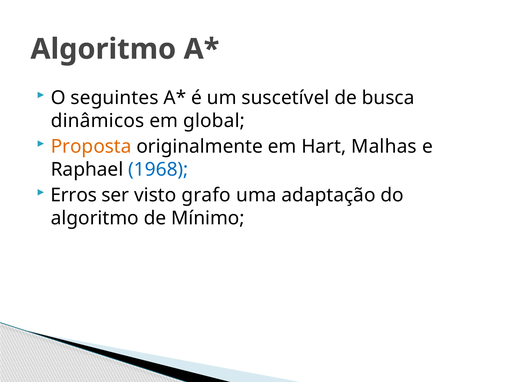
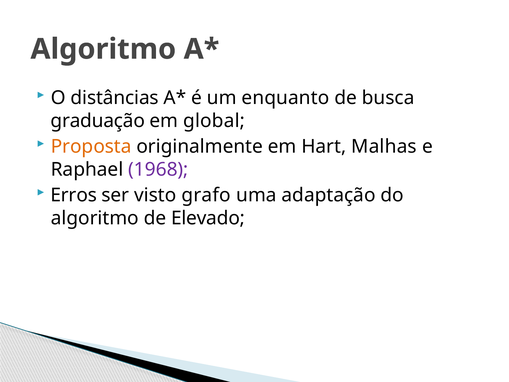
seguintes: seguintes -> distâncias (115, 98)
suscetível: suscetível -> enquanto (285, 98)
dinâmicos: dinâmicos -> graduação (98, 121)
1968 colour: blue -> purple (158, 169)
Mínimo: Mínimo -> Elevado (208, 218)
